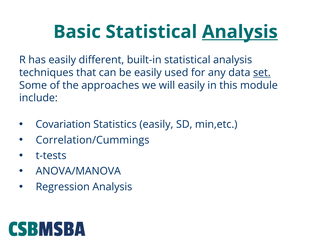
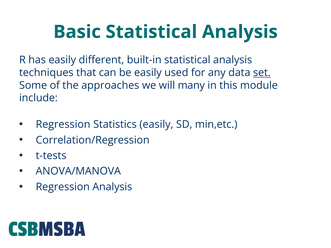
Analysis underline: present -> none (240, 32)
will easily: easily -> many (191, 85)
Covariation: Covariation -> Regression (63, 125)
Correlation/Cummings: Correlation/Cummings -> Correlation/Regression (93, 140)
